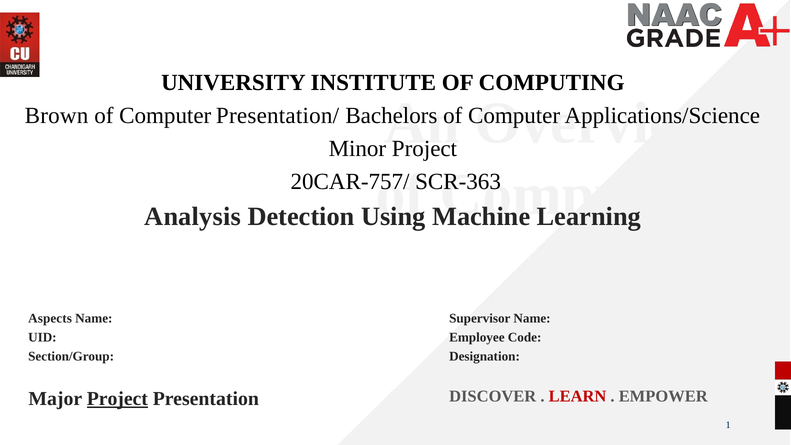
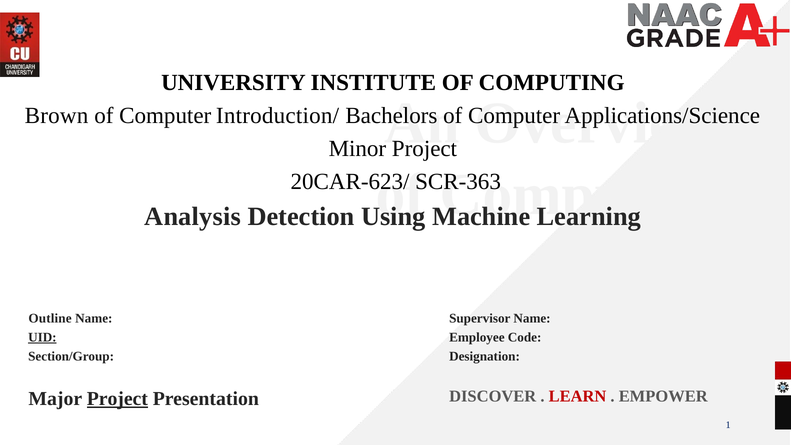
Presentation/: Presentation/ -> Introduction/ (278, 116)
20CAR-757/: 20CAR-757/ -> 20CAR-623/ (350, 182)
Aspects: Aspects -> Outline (50, 319)
UID underline: none -> present (42, 337)
